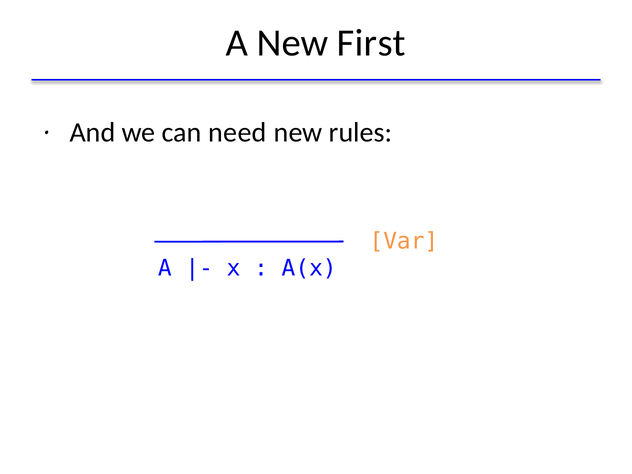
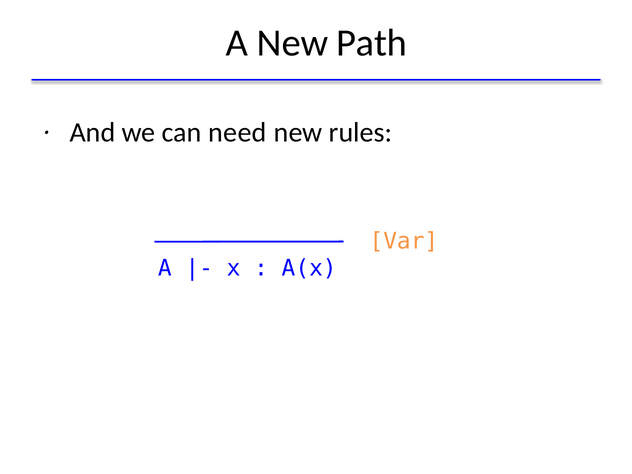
First: First -> Path (372, 43)
